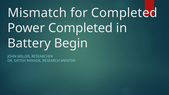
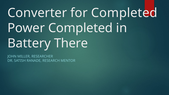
Mismatch: Mismatch -> Converter (37, 13)
Begin: Begin -> There (71, 43)
